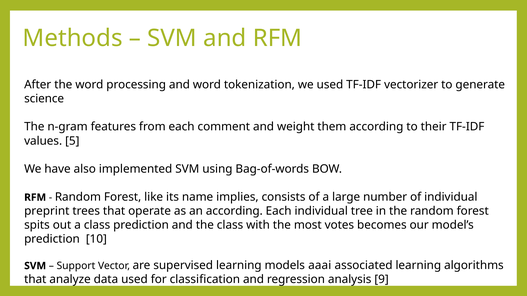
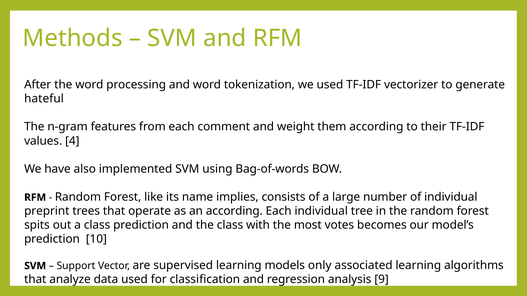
science: science -> hateful (44, 99)
5: 5 -> 4 (72, 141)
aaai: aaai -> only (320, 266)
